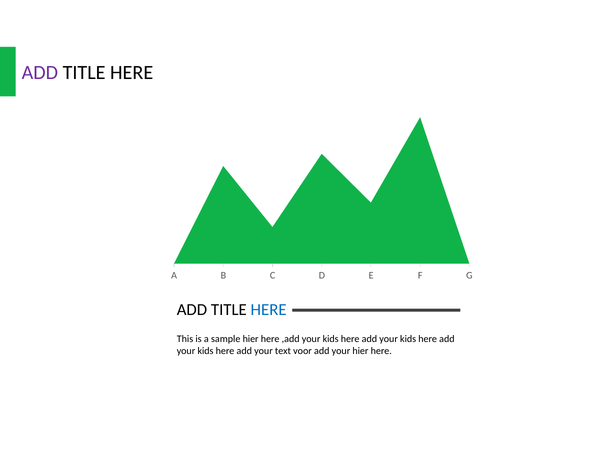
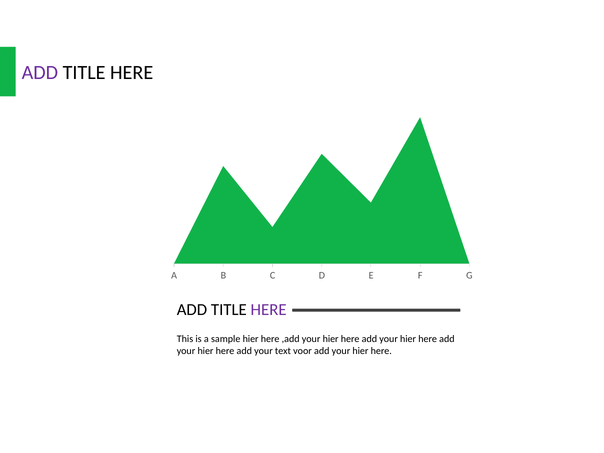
HERE colour: blue -> purple (269, 310)
,add your kids: kids -> hier (331, 339)
kids: kids -> hier (408, 339)
kids: kids -> hier (205, 351)
